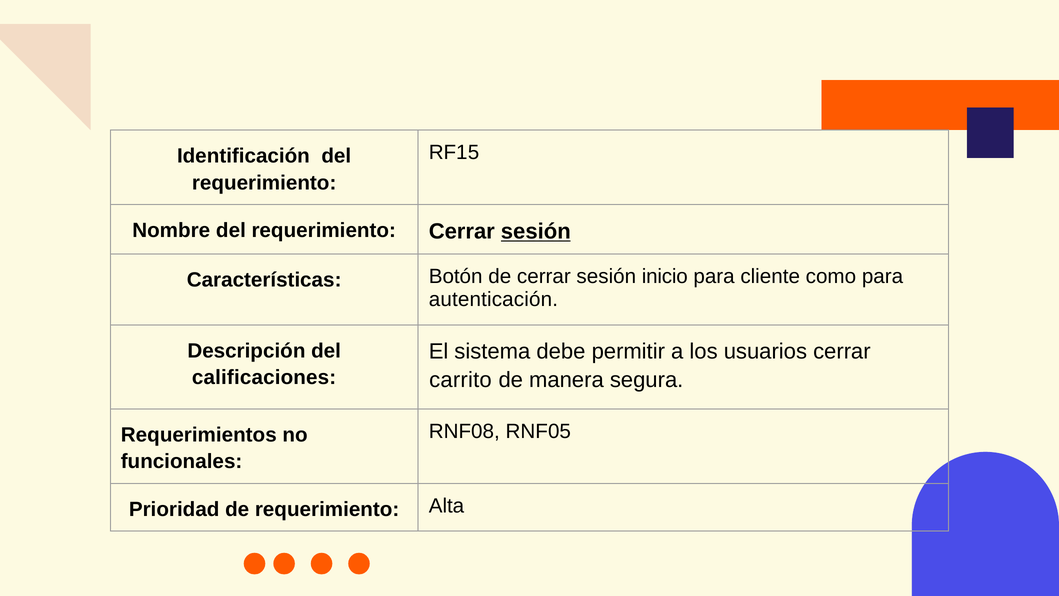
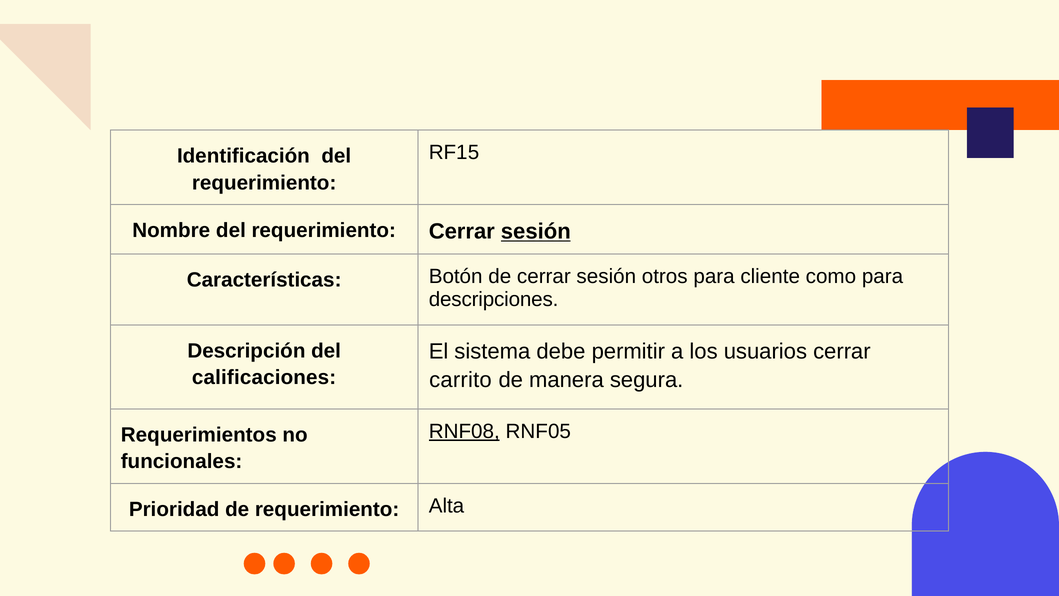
inicio: inicio -> otros (665, 276)
autenticación: autenticación -> descripciones (494, 299)
RNF08 underline: none -> present (464, 431)
